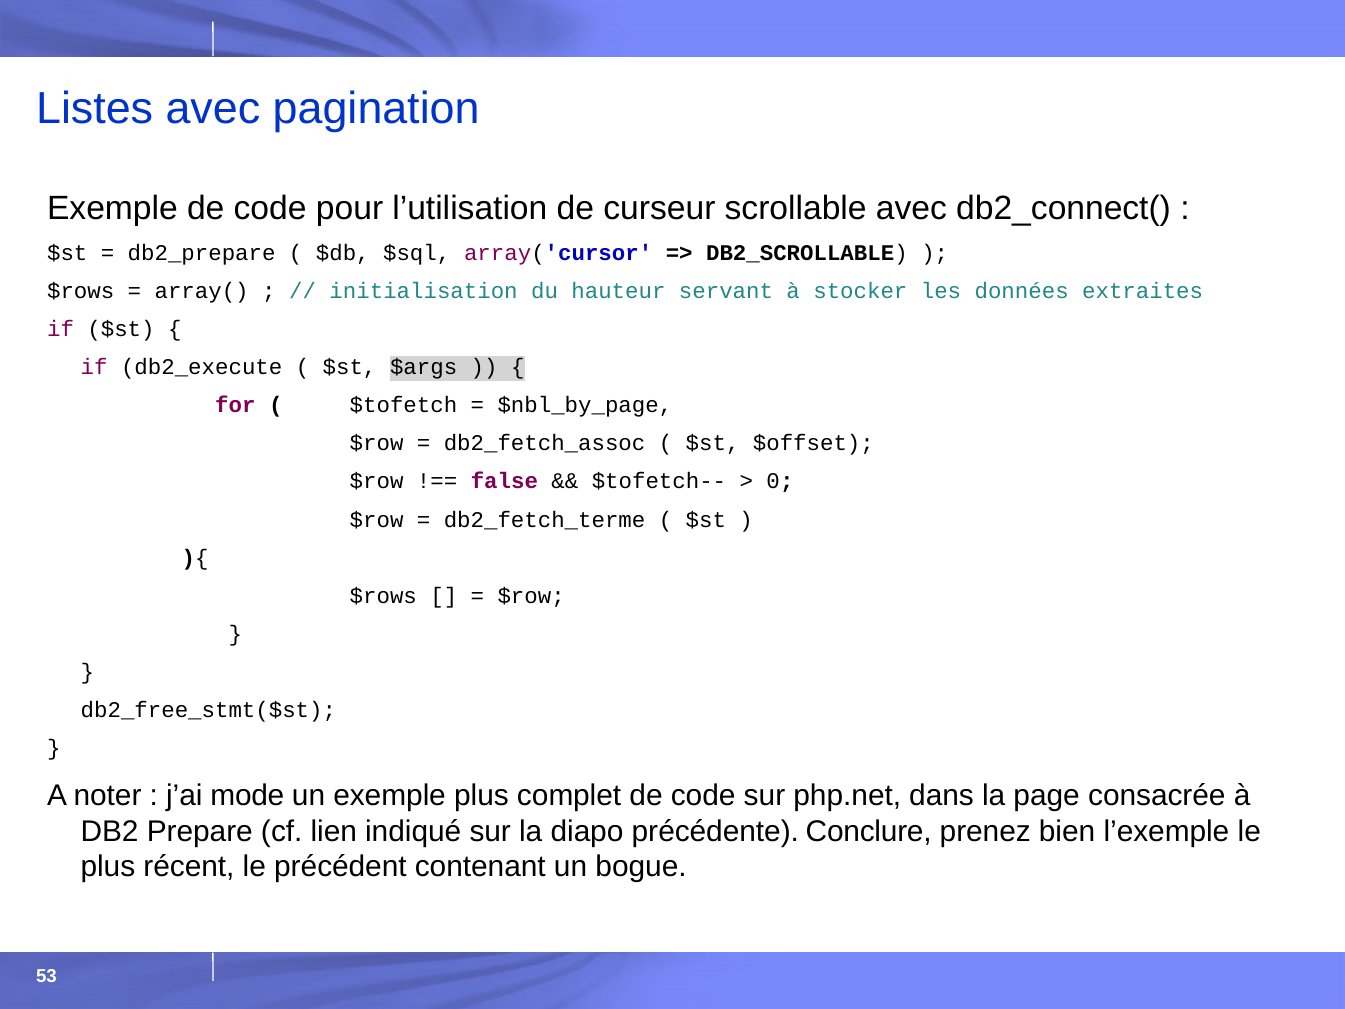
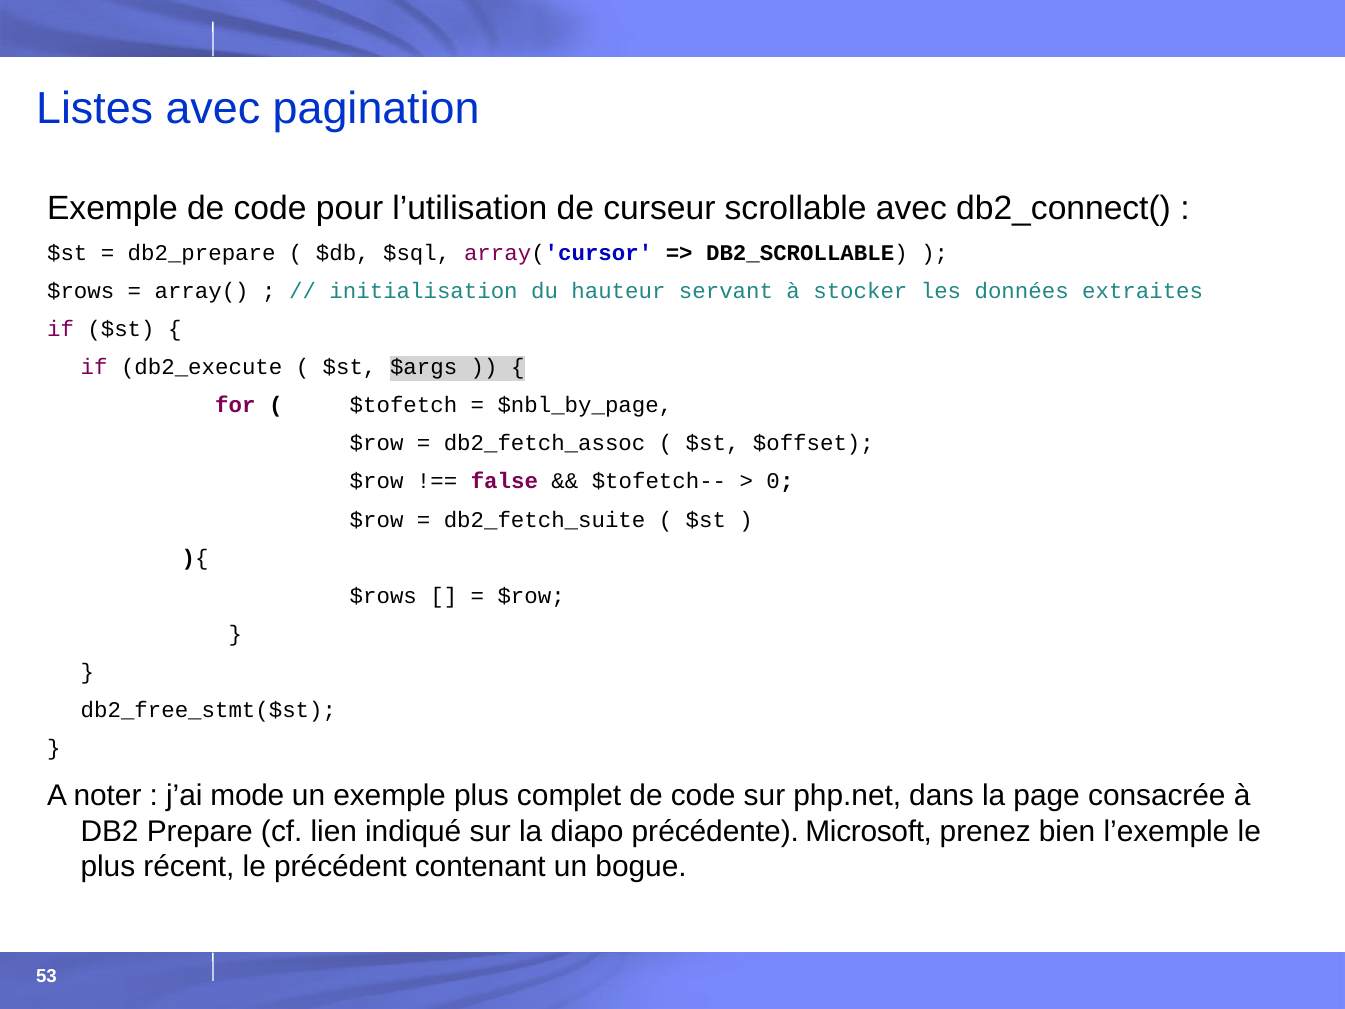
db2_fetch_terme: db2_fetch_terme -> db2_fetch_suite (545, 520)
Conclure: Conclure -> Microsoft (869, 831)
